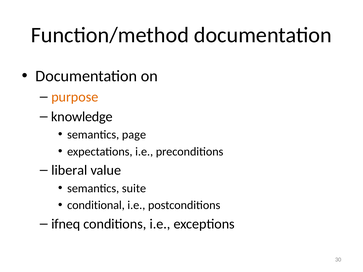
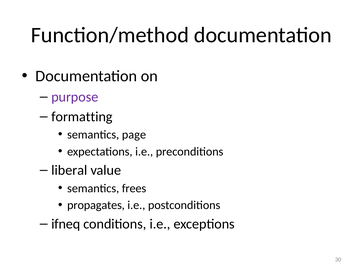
purpose colour: orange -> purple (75, 97)
knowledge: knowledge -> formatting (82, 117)
suite: suite -> frees (134, 188)
conditional: conditional -> propagates (96, 205)
